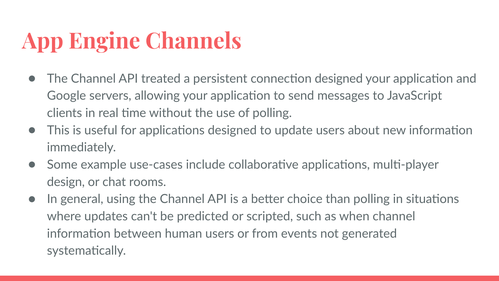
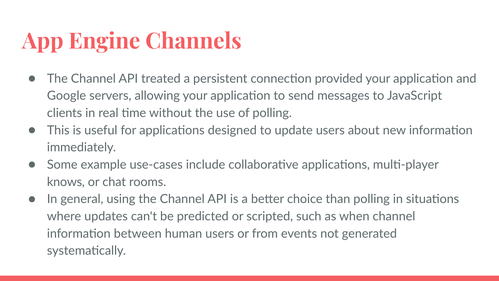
connection designed: designed -> provided (339, 78)
design: design -> knows (66, 182)
